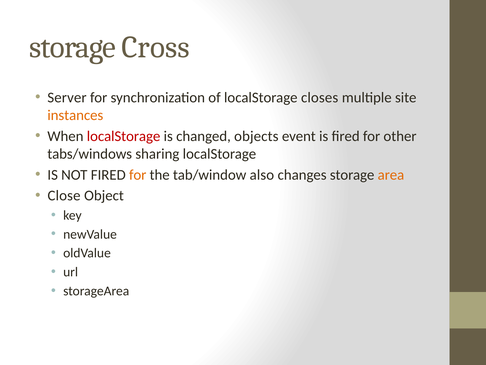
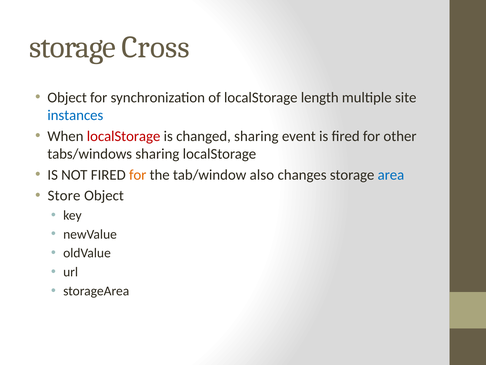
Server: Server -> Object (67, 97)
closes: closes -> length (320, 97)
instances colour: orange -> blue (75, 115)
changed objects: objects -> sharing (256, 136)
area colour: orange -> blue (391, 175)
Close: Close -> Store (64, 195)
